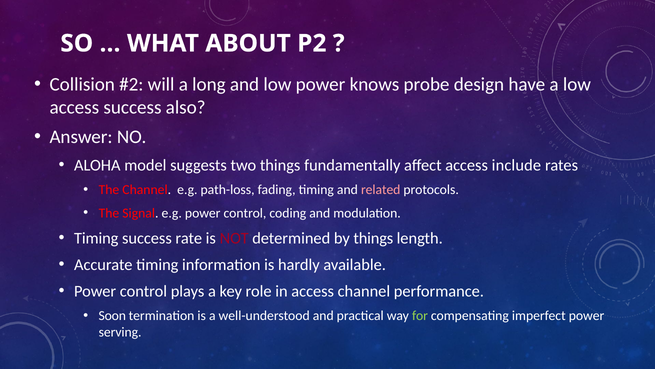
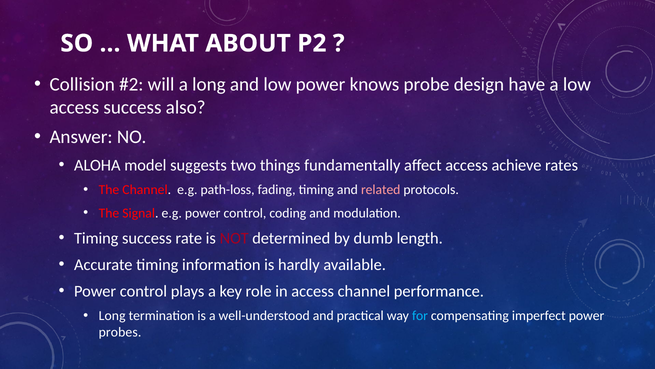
include: include -> achieve (517, 165)
by things: things -> dumb (373, 238)
Soon: Soon -> Long (112, 315)
for colour: light green -> light blue (420, 315)
serving: serving -> probes (120, 332)
